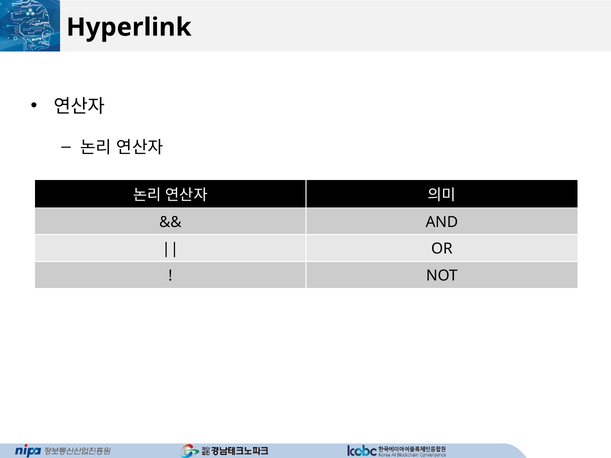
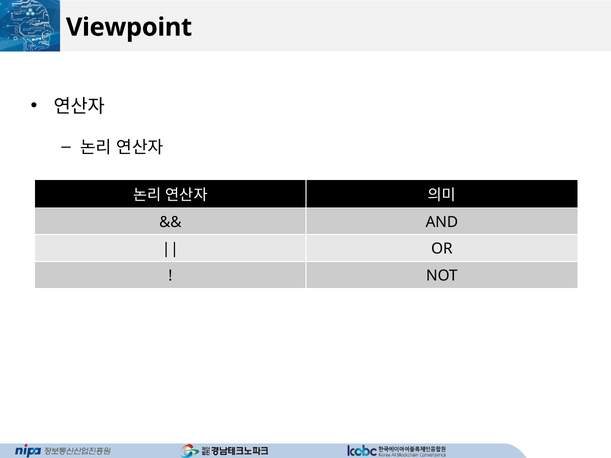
Hyperlink: Hyperlink -> Viewpoint (129, 27)
